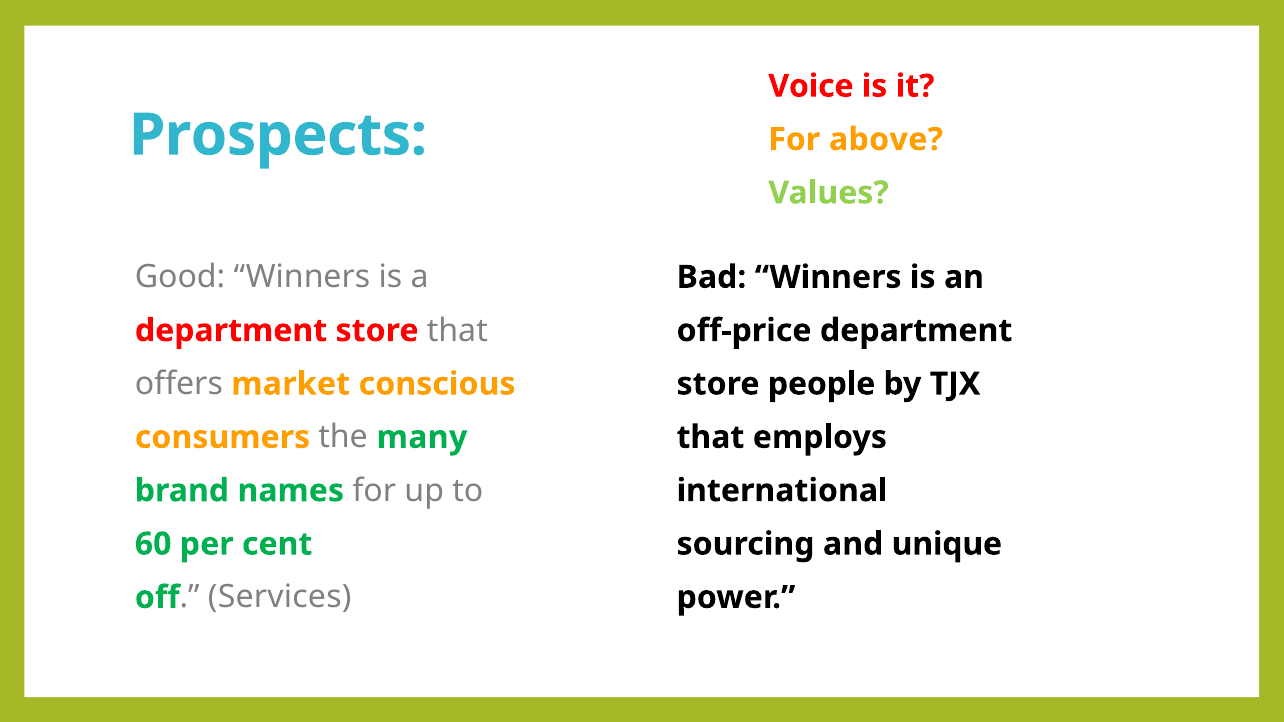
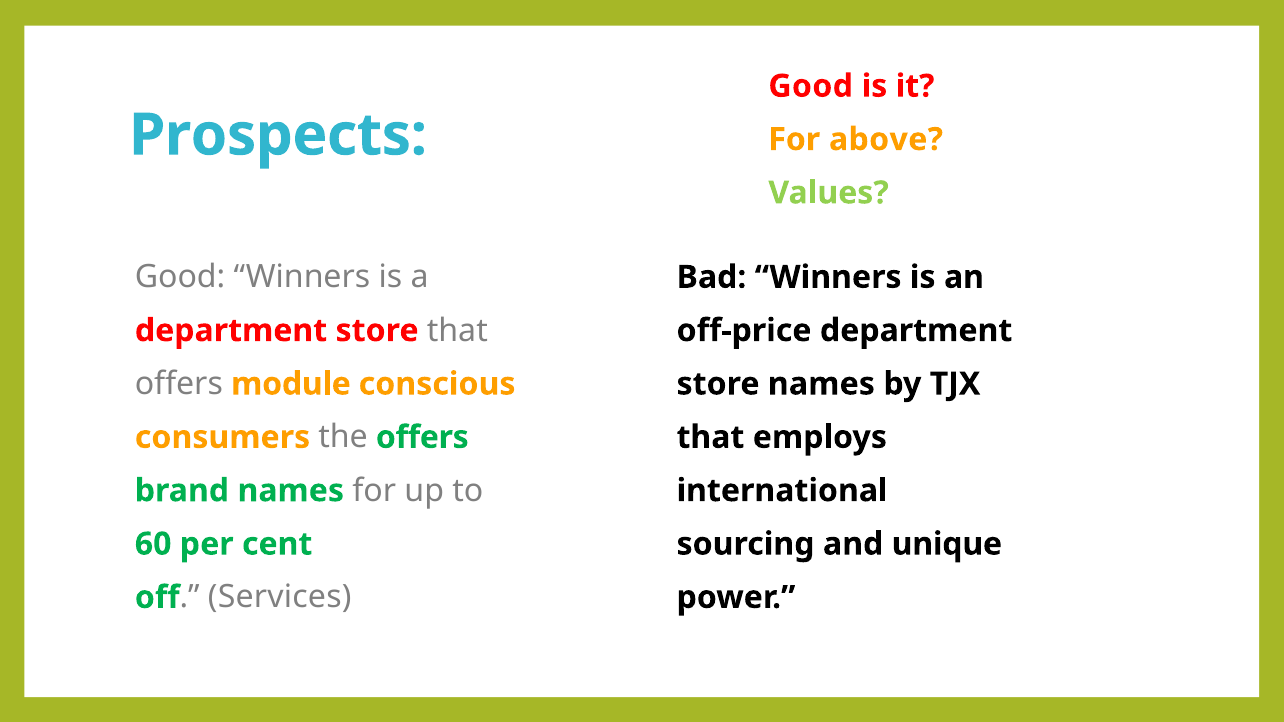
Voice: Voice -> Good (811, 86)
market: market -> module (291, 384)
store people: people -> names (821, 384)
the many: many -> offers (422, 437)
